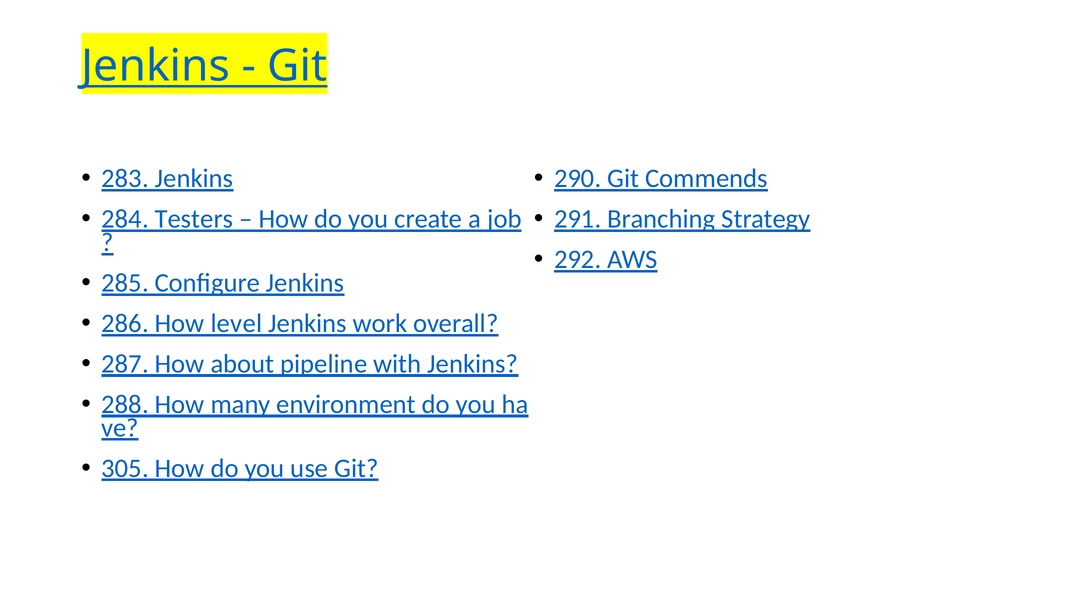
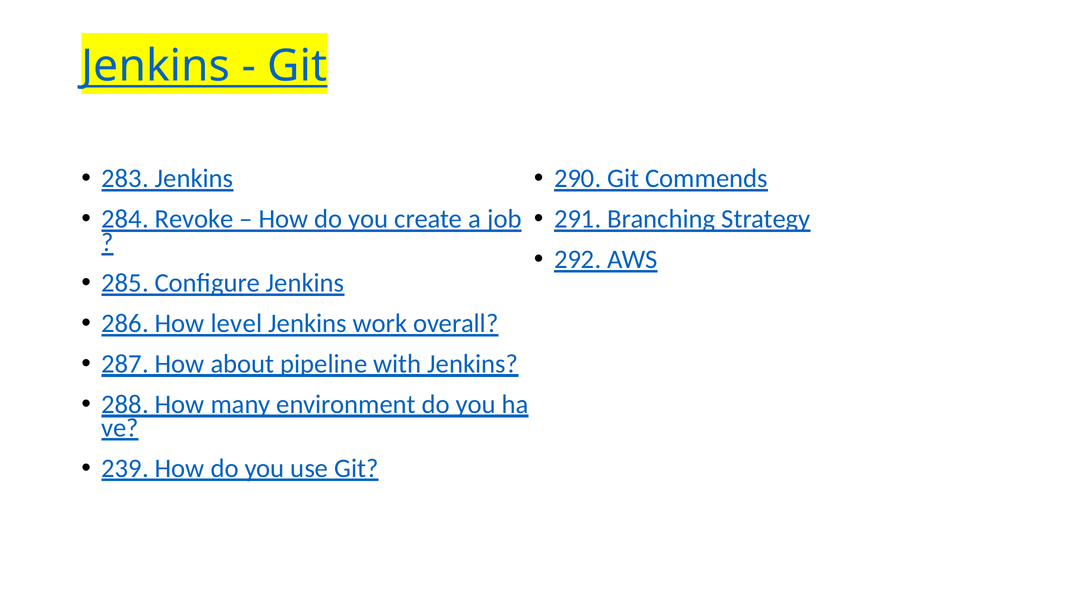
Testers: Testers -> Revoke (194, 219)
305: 305 -> 239 (125, 468)
